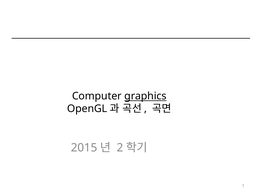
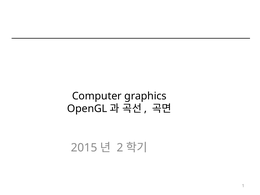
graphics underline: present -> none (145, 96)
